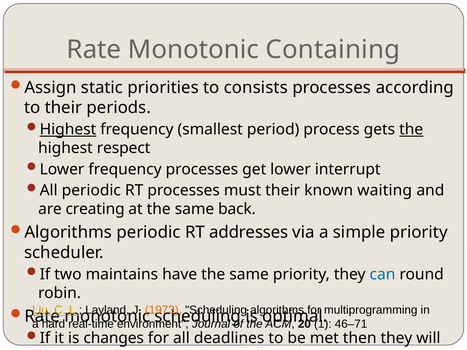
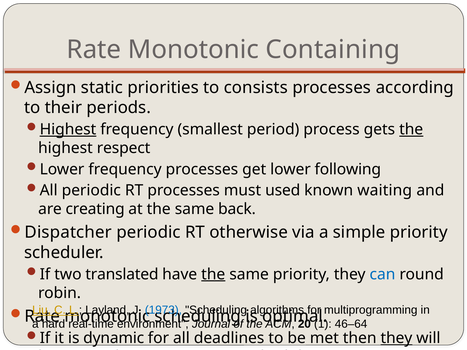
interrupt: interrupt -> following (348, 169)
must their: their -> used (283, 190)
Algorithms: Algorithms -> Dispatcher (68, 232)
addresses: addresses -> otherwise (249, 232)
maintains: maintains -> translated (122, 274)
the underline: none -> present (213, 274)
1973 colour: orange -> blue (163, 310)
46–71: 46–71 -> 46–64 (351, 324)
changes: changes -> dynamic (114, 338)
they underline: none -> present (396, 338)
